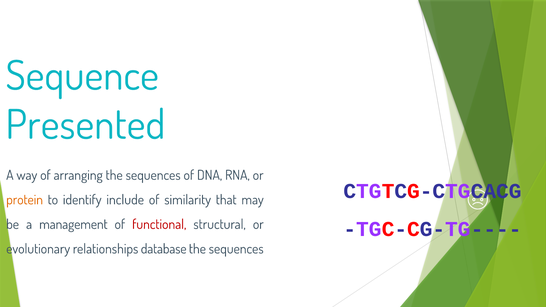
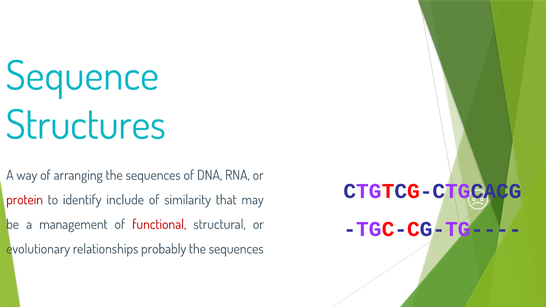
Presented: Presented -> Structures (86, 125)
protein colour: orange -> red (25, 200)
database: database -> probably (164, 249)
